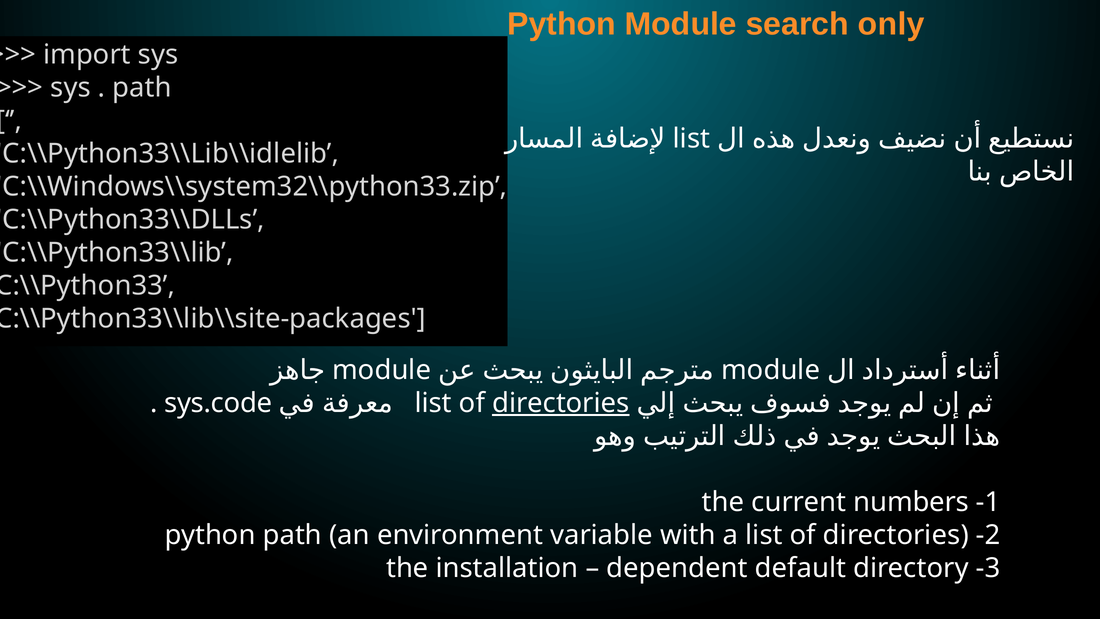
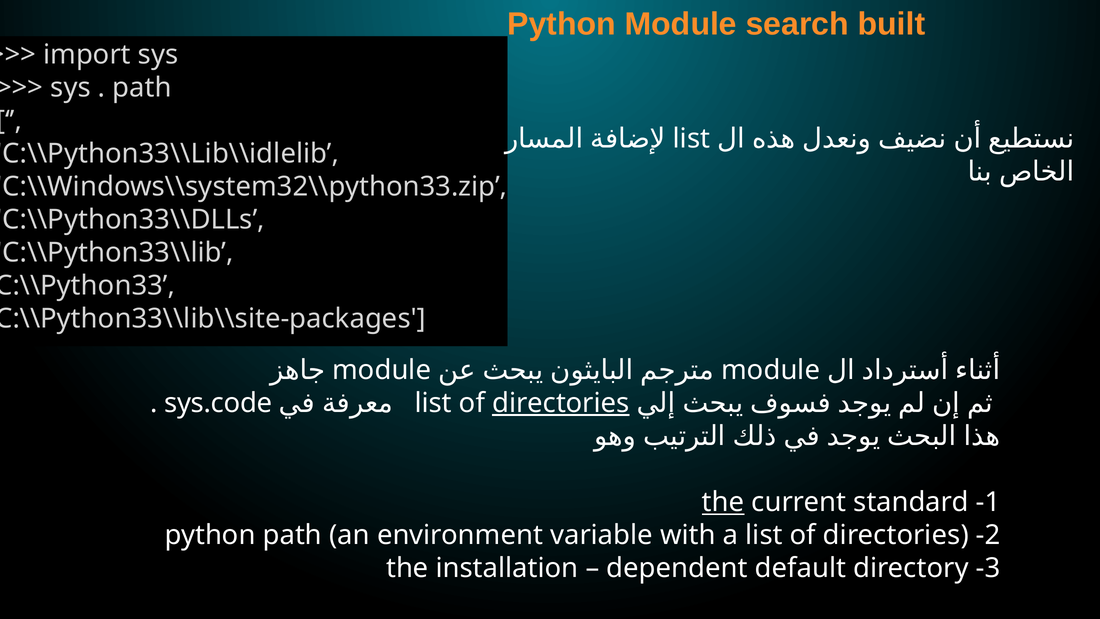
only: only -> built (891, 24)
the underline: none -> present (723, 502)
numbers: numbers -> standard (911, 502)
